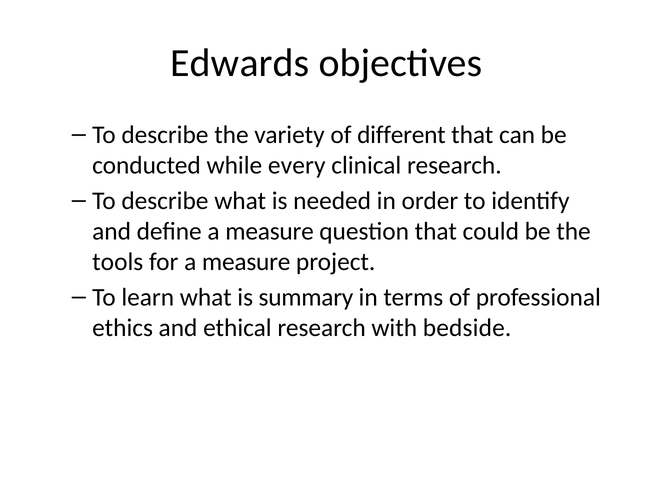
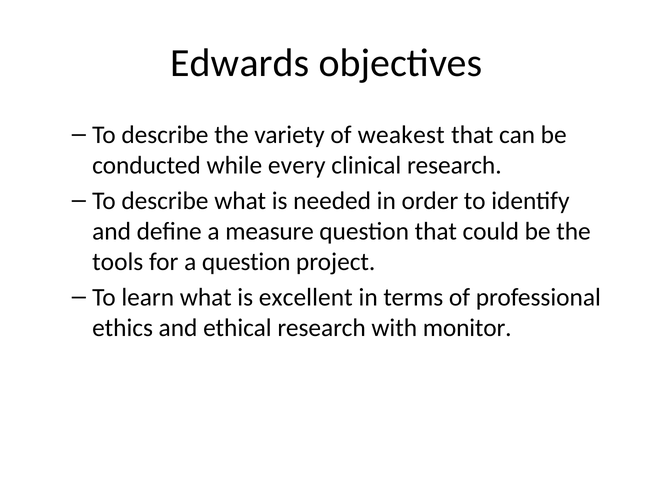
different: different -> weakest (401, 135)
for a measure: measure -> question (246, 262)
summary: summary -> excellent (306, 297)
bedside: bedside -> monitor (467, 328)
